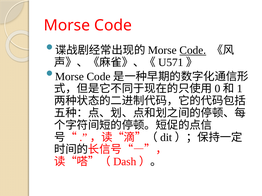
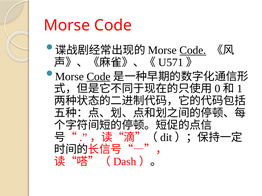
Code underline: none -> present (99, 77)
